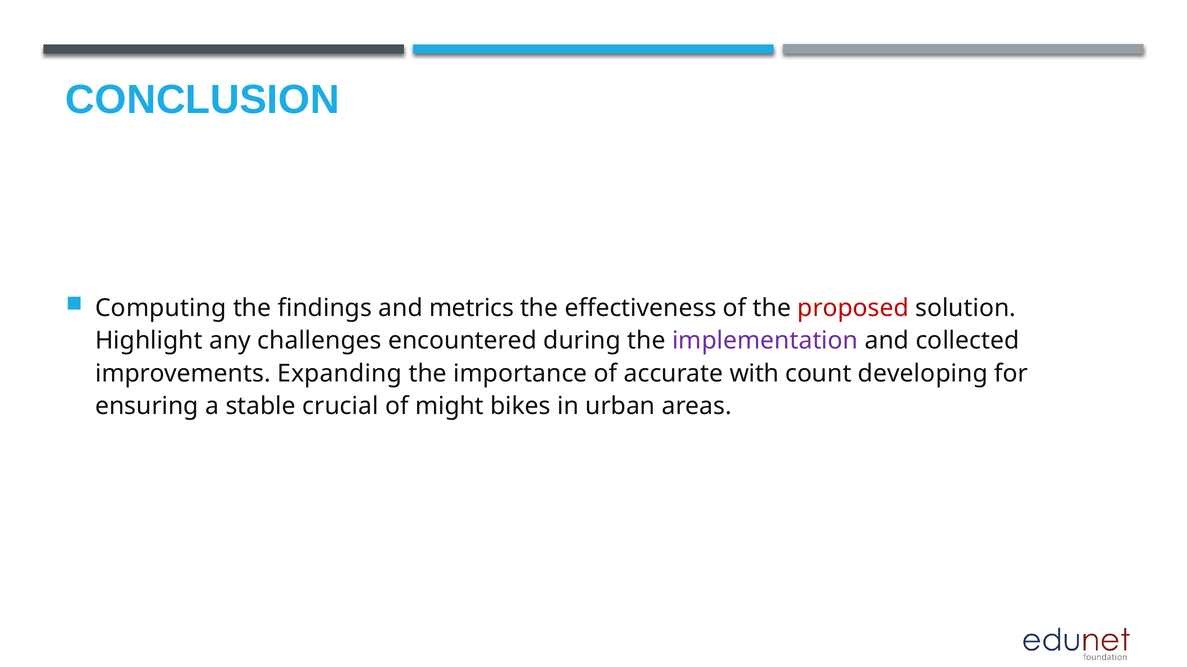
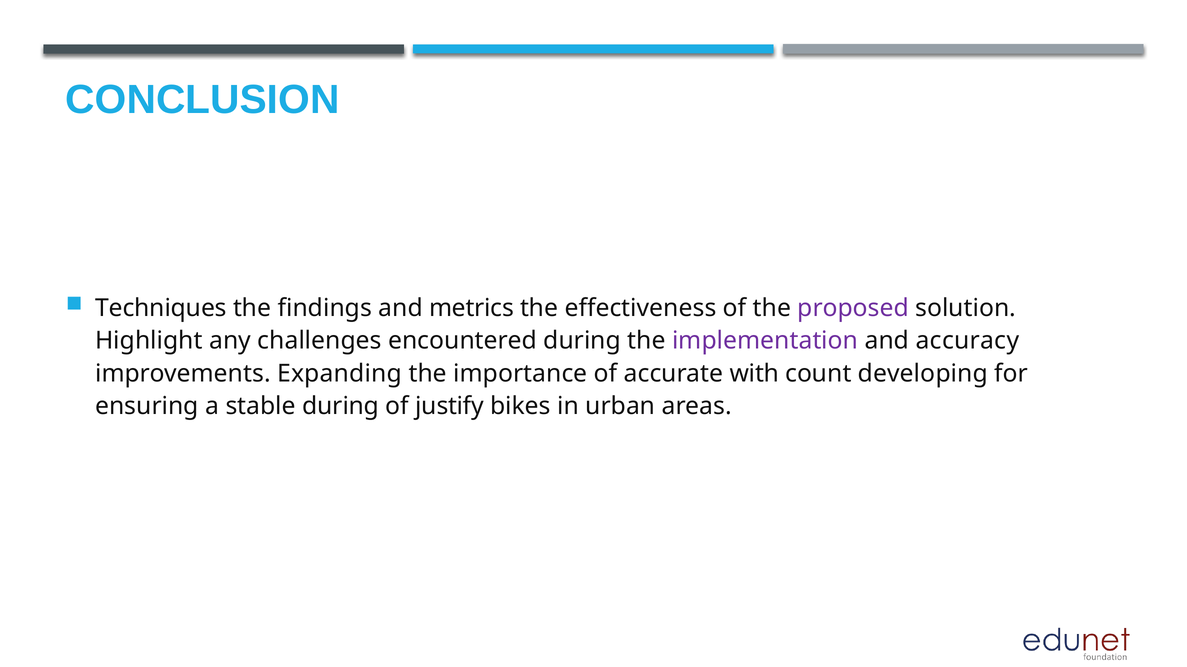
Computing: Computing -> Techniques (161, 308)
proposed colour: red -> purple (853, 308)
collected: collected -> accuracy (967, 341)
stable crucial: crucial -> during (341, 406)
might: might -> justify (450, 406)
